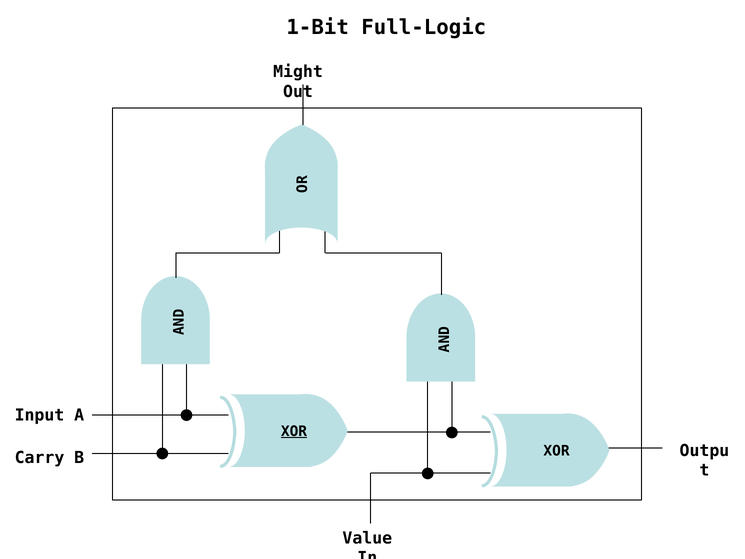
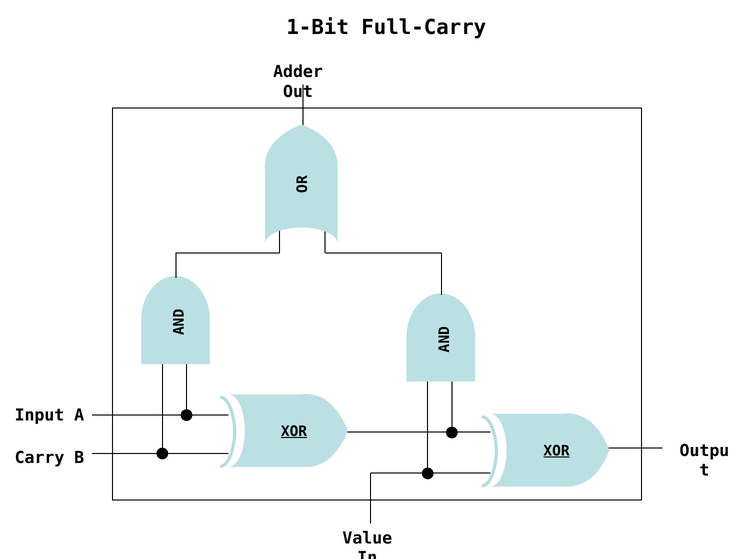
Full-Logic: Full-Logic -> Full-Carry (424, 27)
Might: Might -> Adder (298, 72)
XOR underline: none -> present (557, 451)
